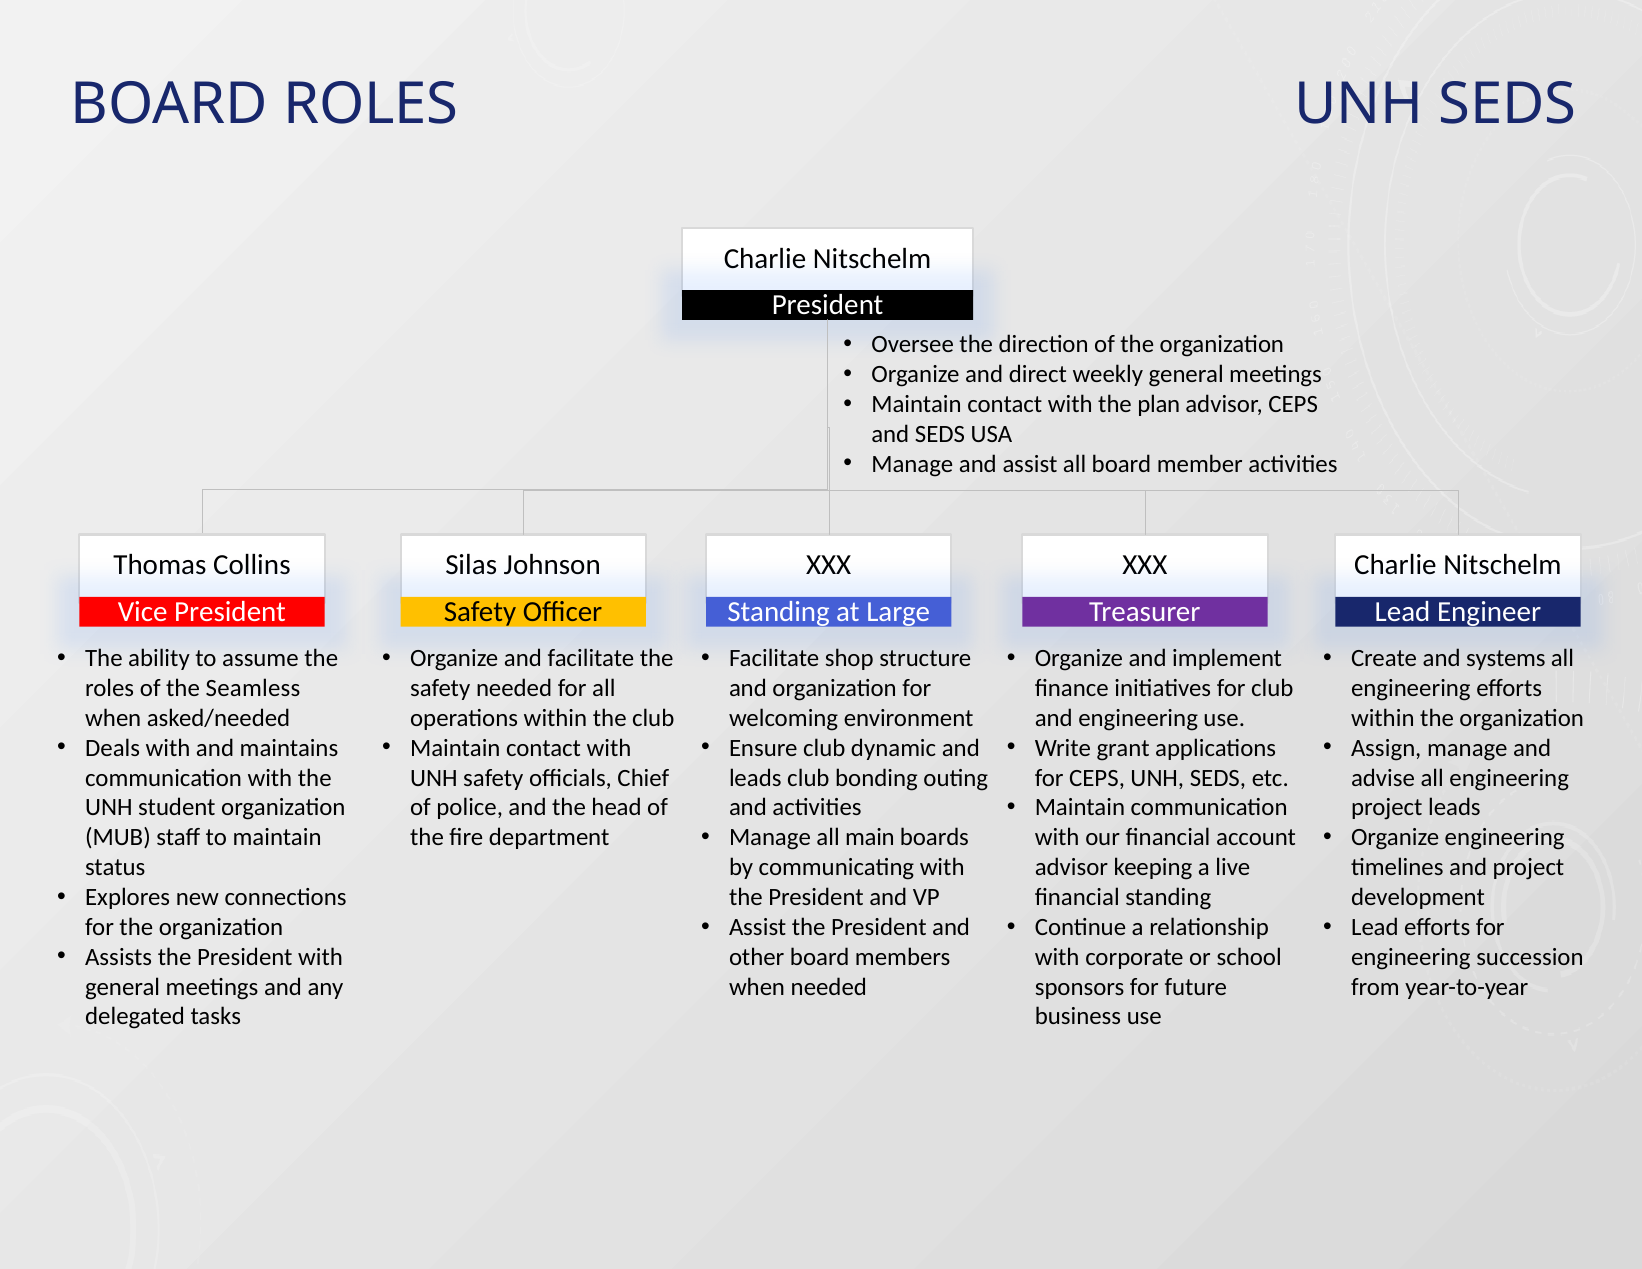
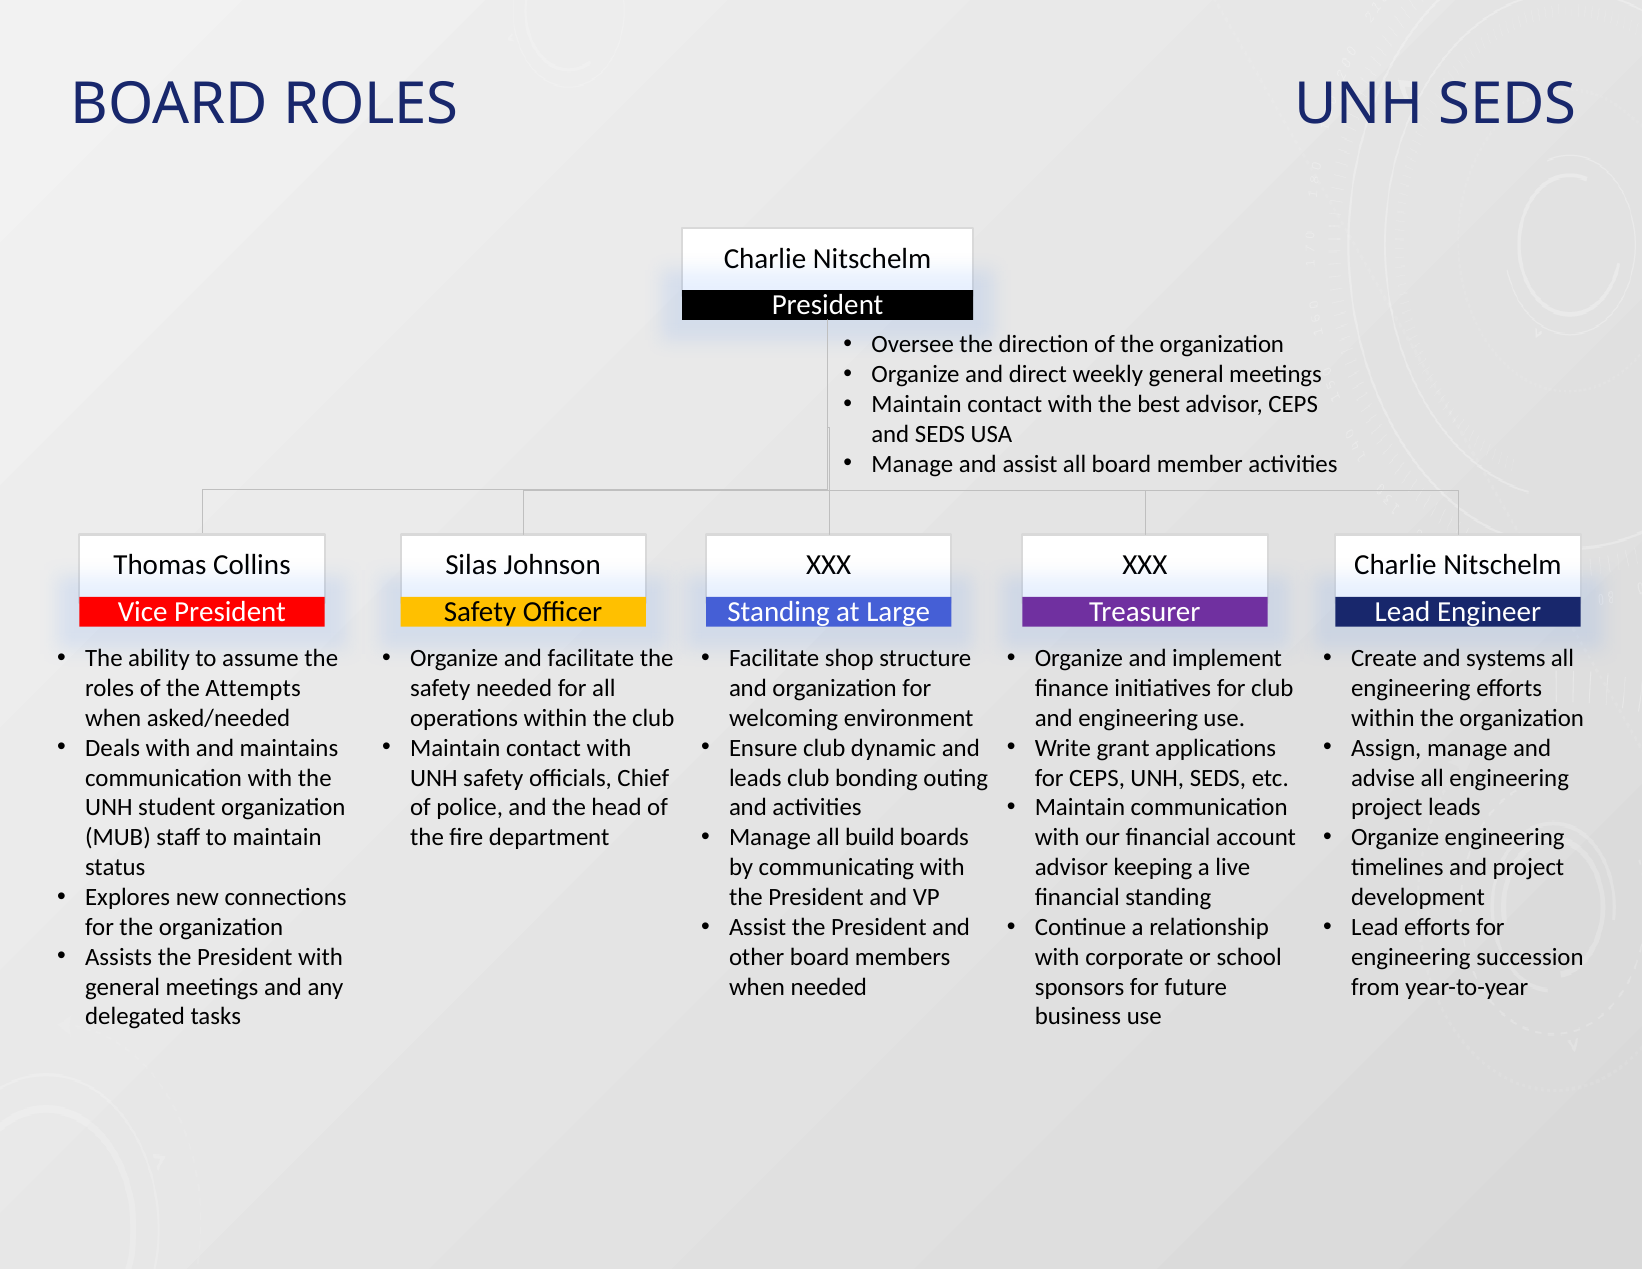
plan: plan -> best (1159, 404)
Seamless: Seamless -> Attempts (253, 688)
main: main -> build (870, 837)
